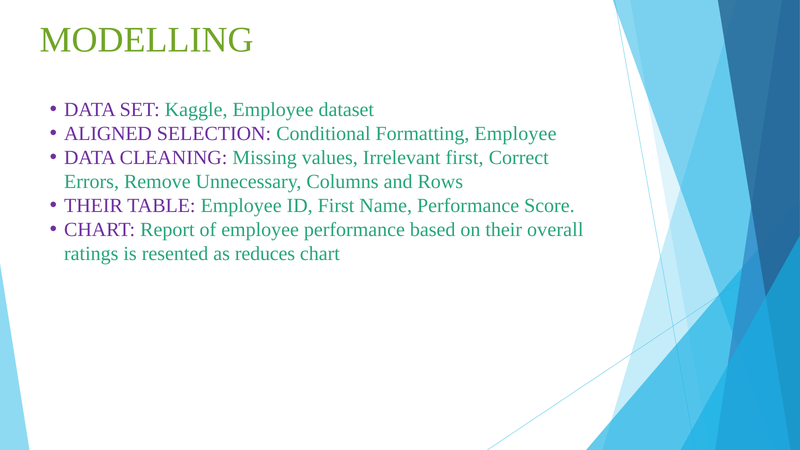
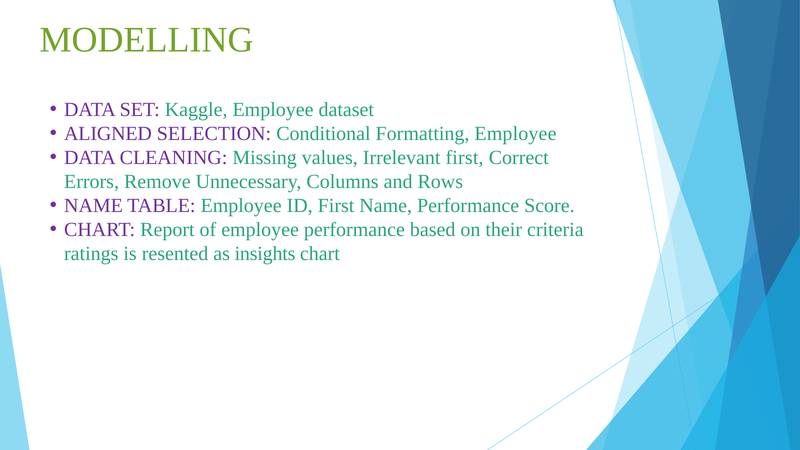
THEIR: THEIR -> NAME (94, 206)
overall: overall -> criteria (555, 230)
reduces: reduces -> insights (265, 254)
